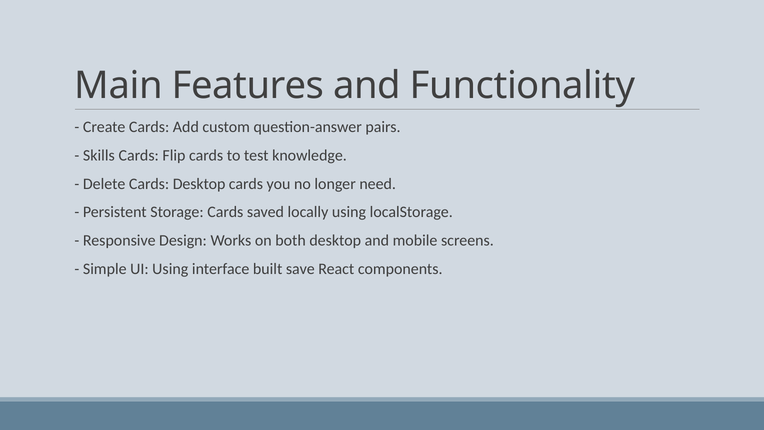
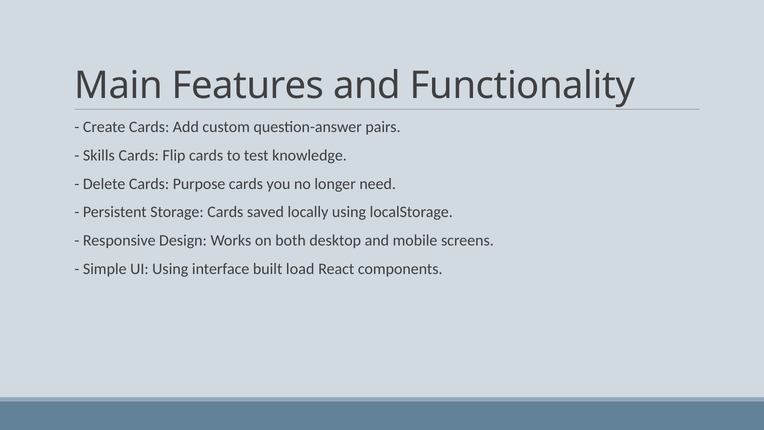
Cards Desktop: Desktop -> Purpose (199, 184)
save: save -> load (300, 269)
